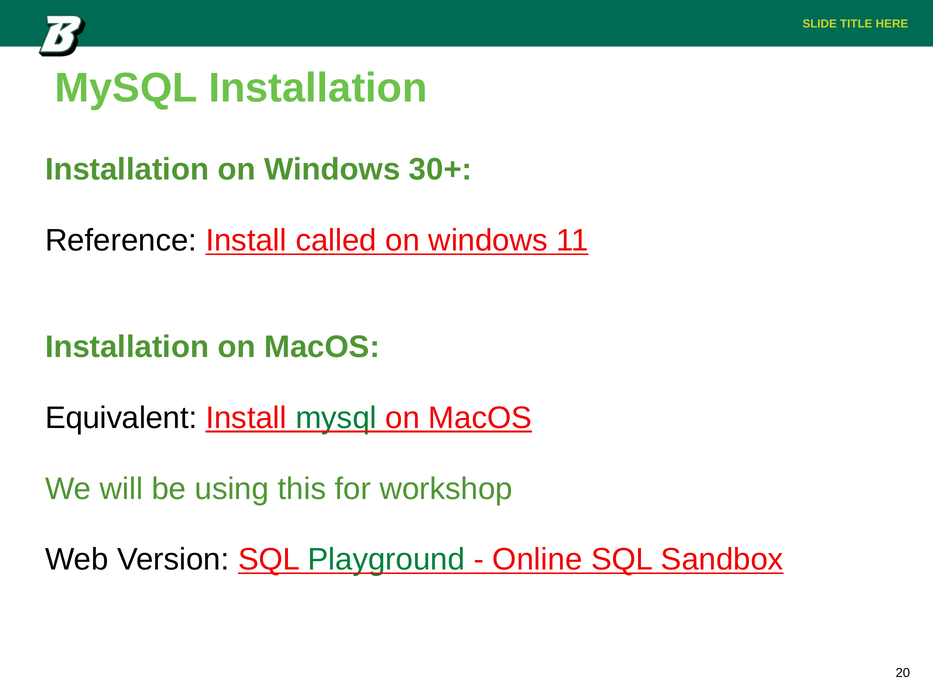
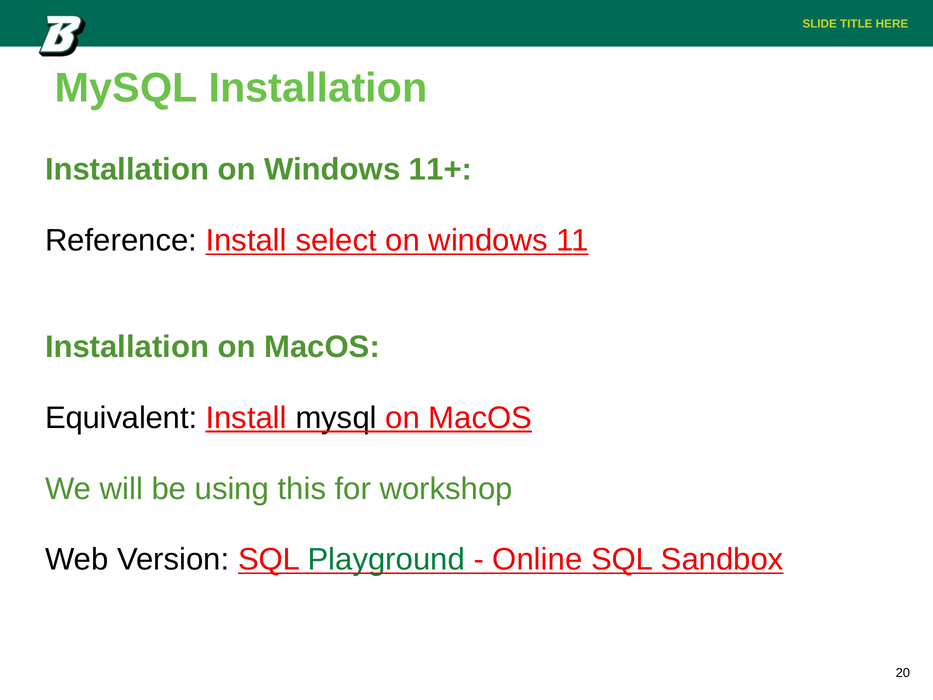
30+: 30+ -> 11+ (440, 170)
called: called -> select (336, 241)
mysql colour: green -> black (336, 418)
